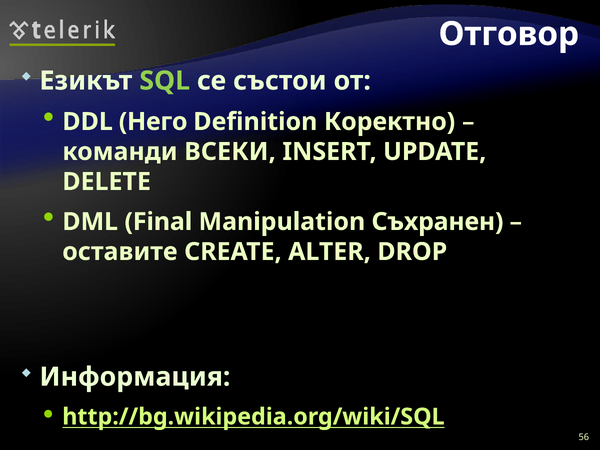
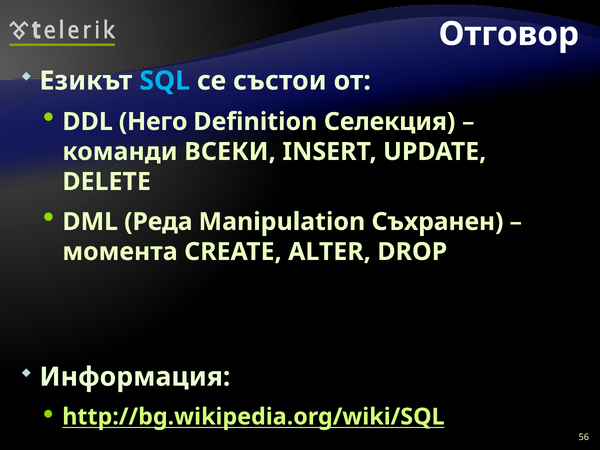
SQL colour: light green -> light blue (165, 81)
Коректно: Коректно -> Селекция (390, 122)
Final: Final -> Реда (158, 222)
оставите: оставите -> момента (120, 252)
